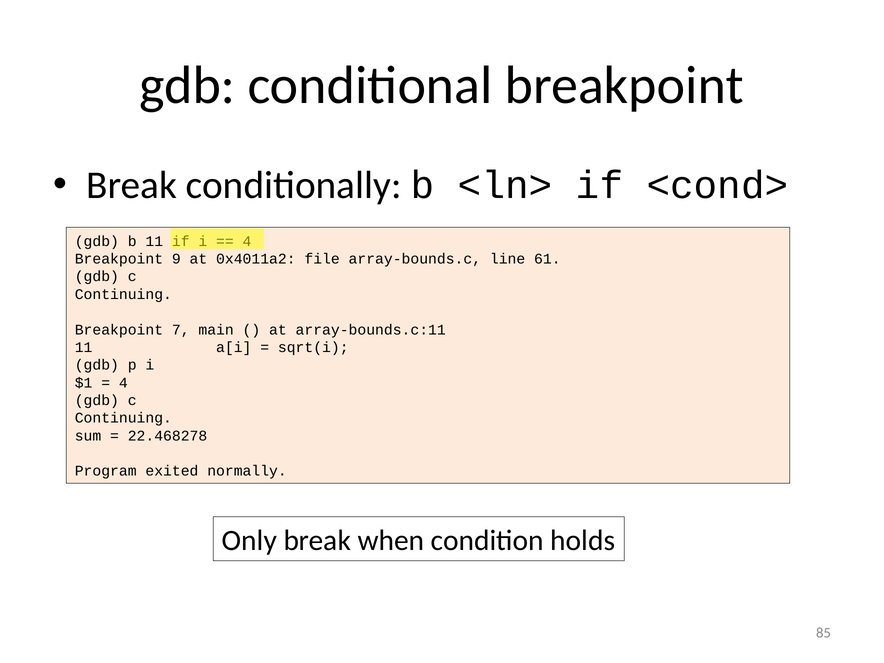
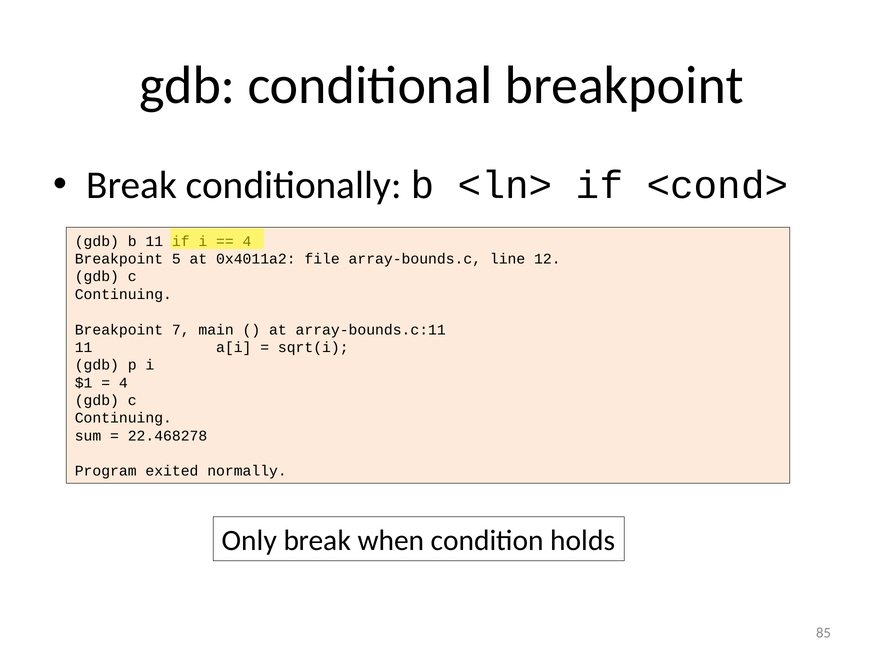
9: 9 -> 5 (176, 259)
61: 61 -> 12 (547, 259)
